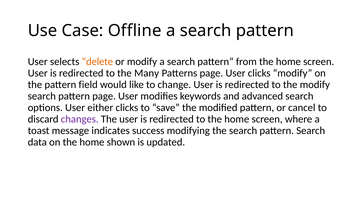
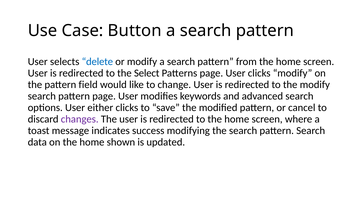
Offline: Offline -> Button (135, 31)
delete colour: orange -> blue (97, 62)
Many: Many -> Select (147, 73)
